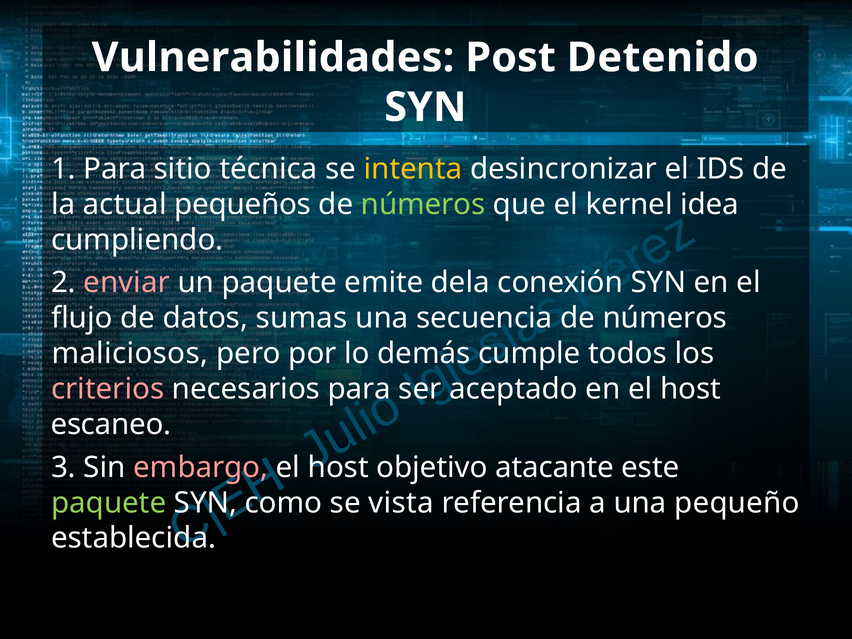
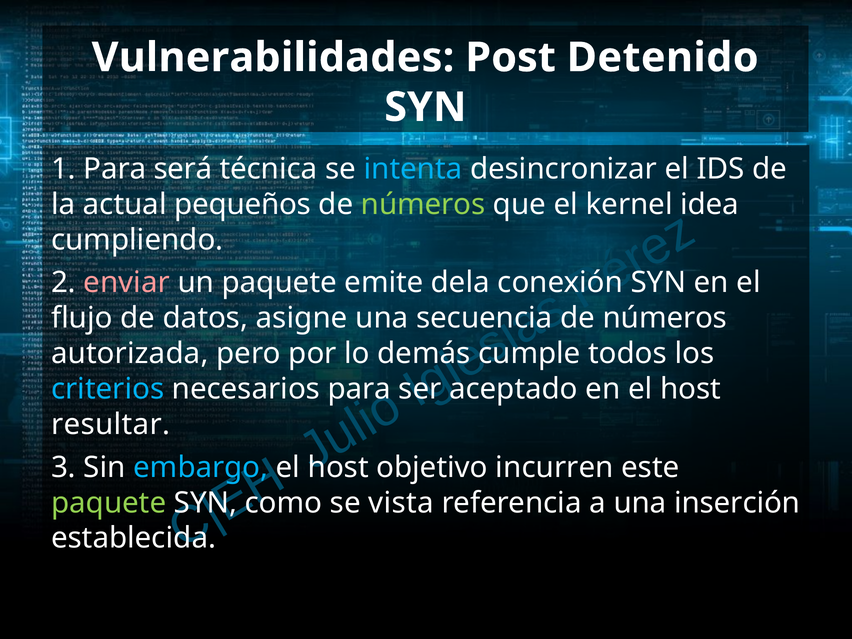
sitio: sitio -> será (183, 169)
intenta colour: yellow -> light blue (413, 169)
sumas: sumas -> asigne (302, 318)
maliciosos: maliciosos -> autorizada (130, 354)
criterios colour: pink -> light blue (108, 389)
escaneo: escaneo -> resultar (111, 425)
embargo colour: pink -> light blue (201, 467)
atacante: atacante -> incurren (555, 467)
pequeño: pequeño -> inserción (737, 503)
